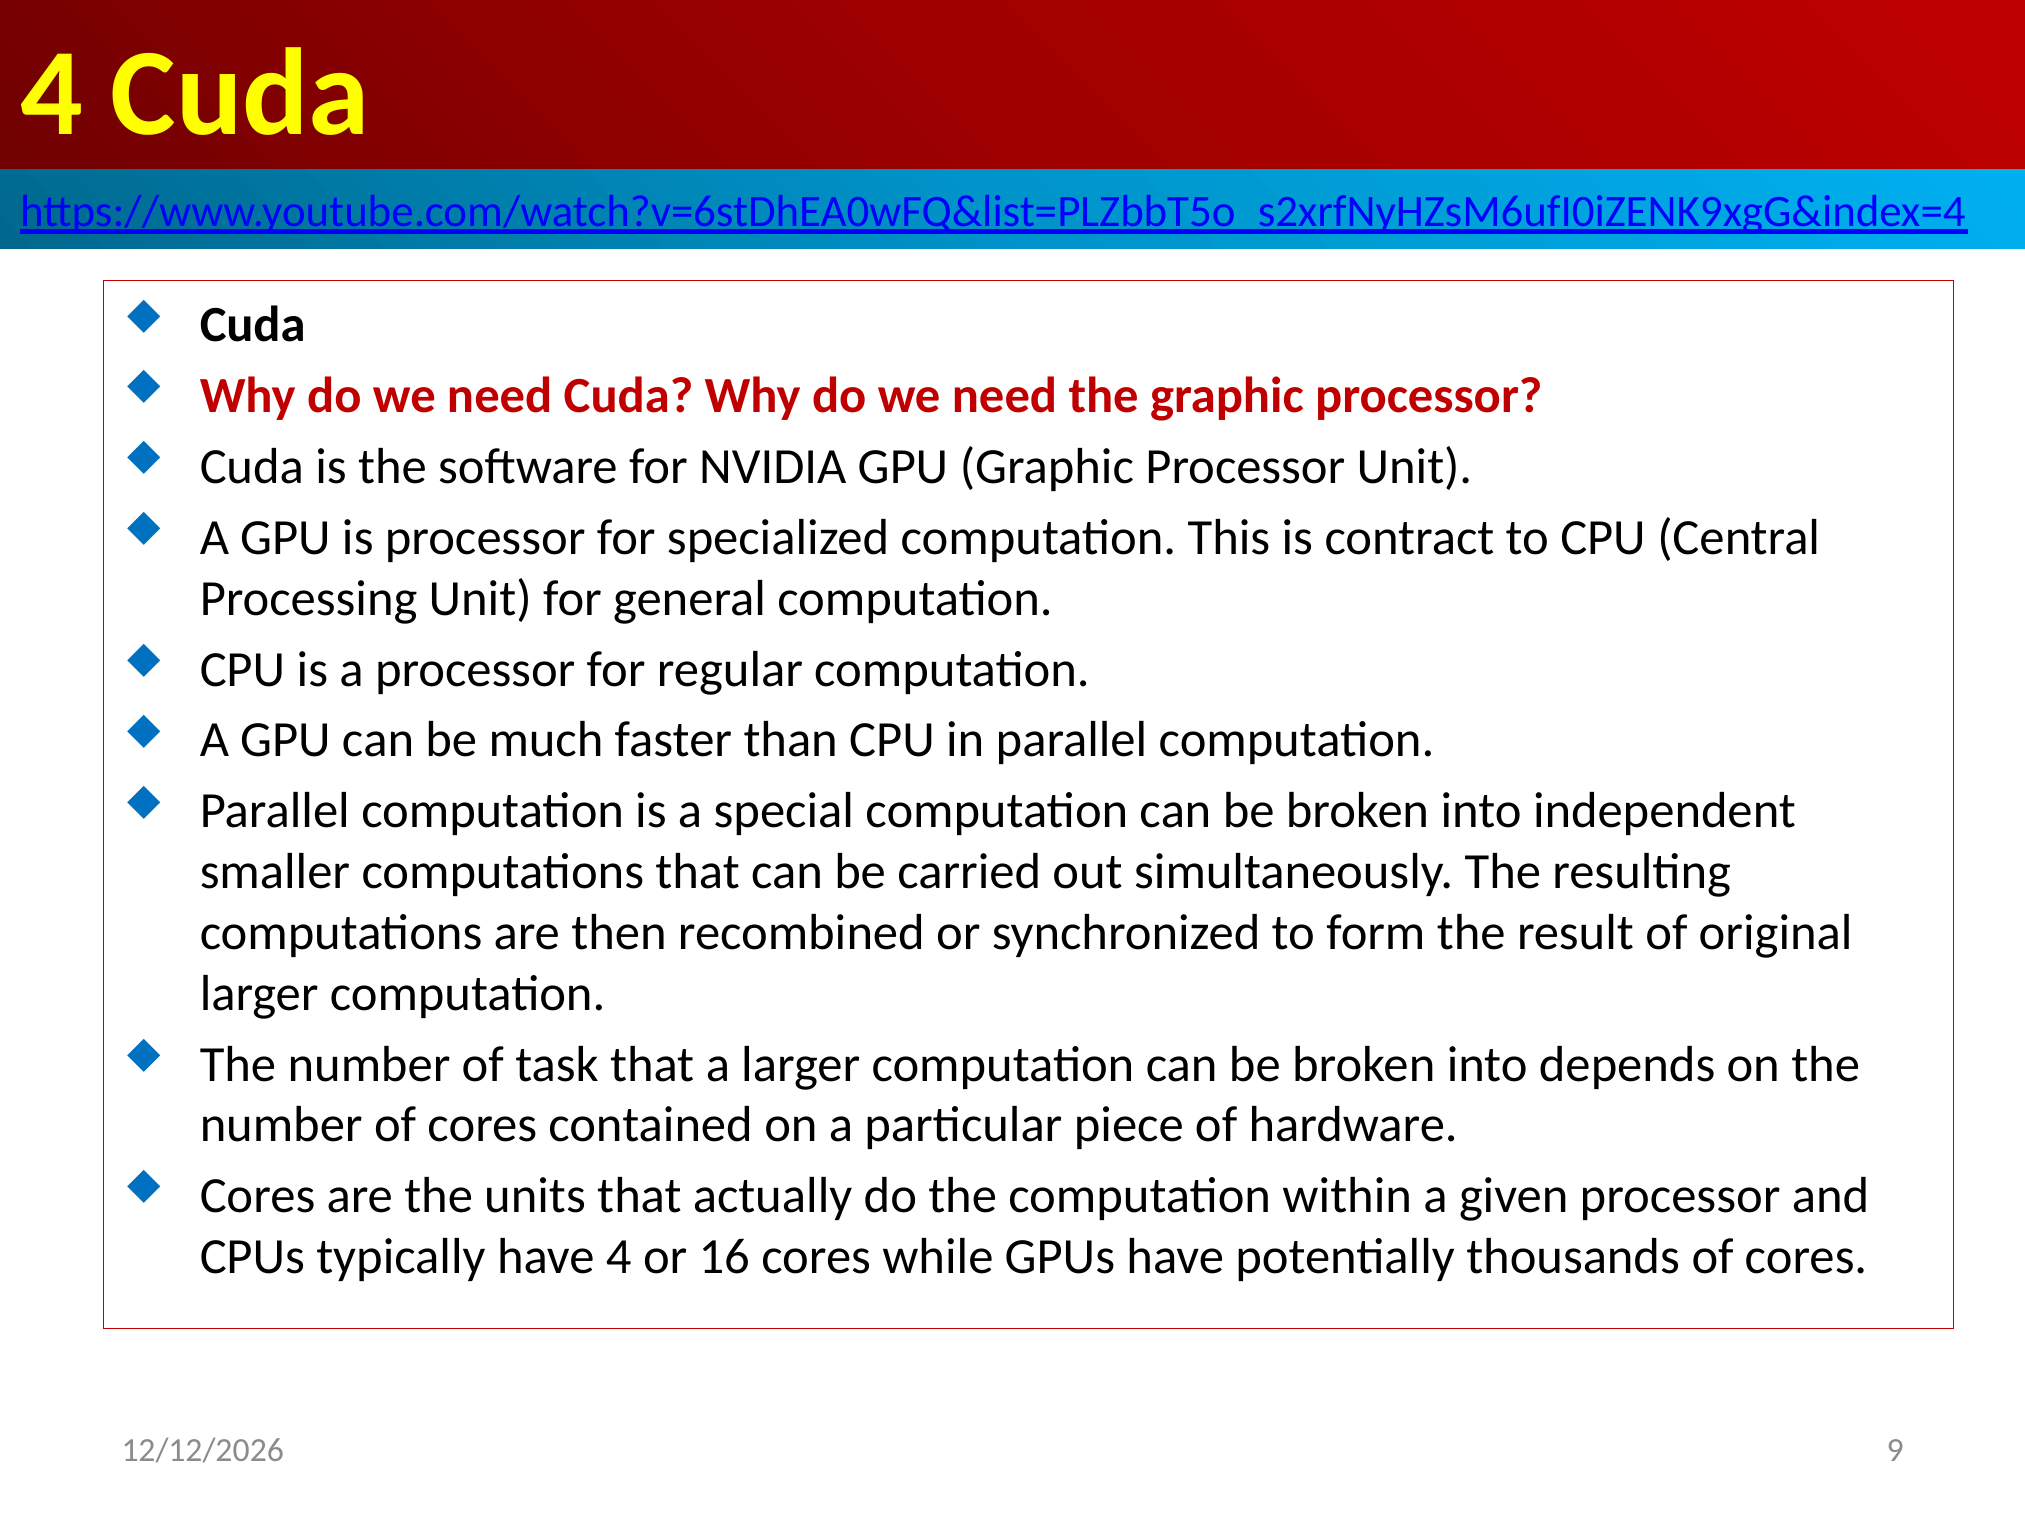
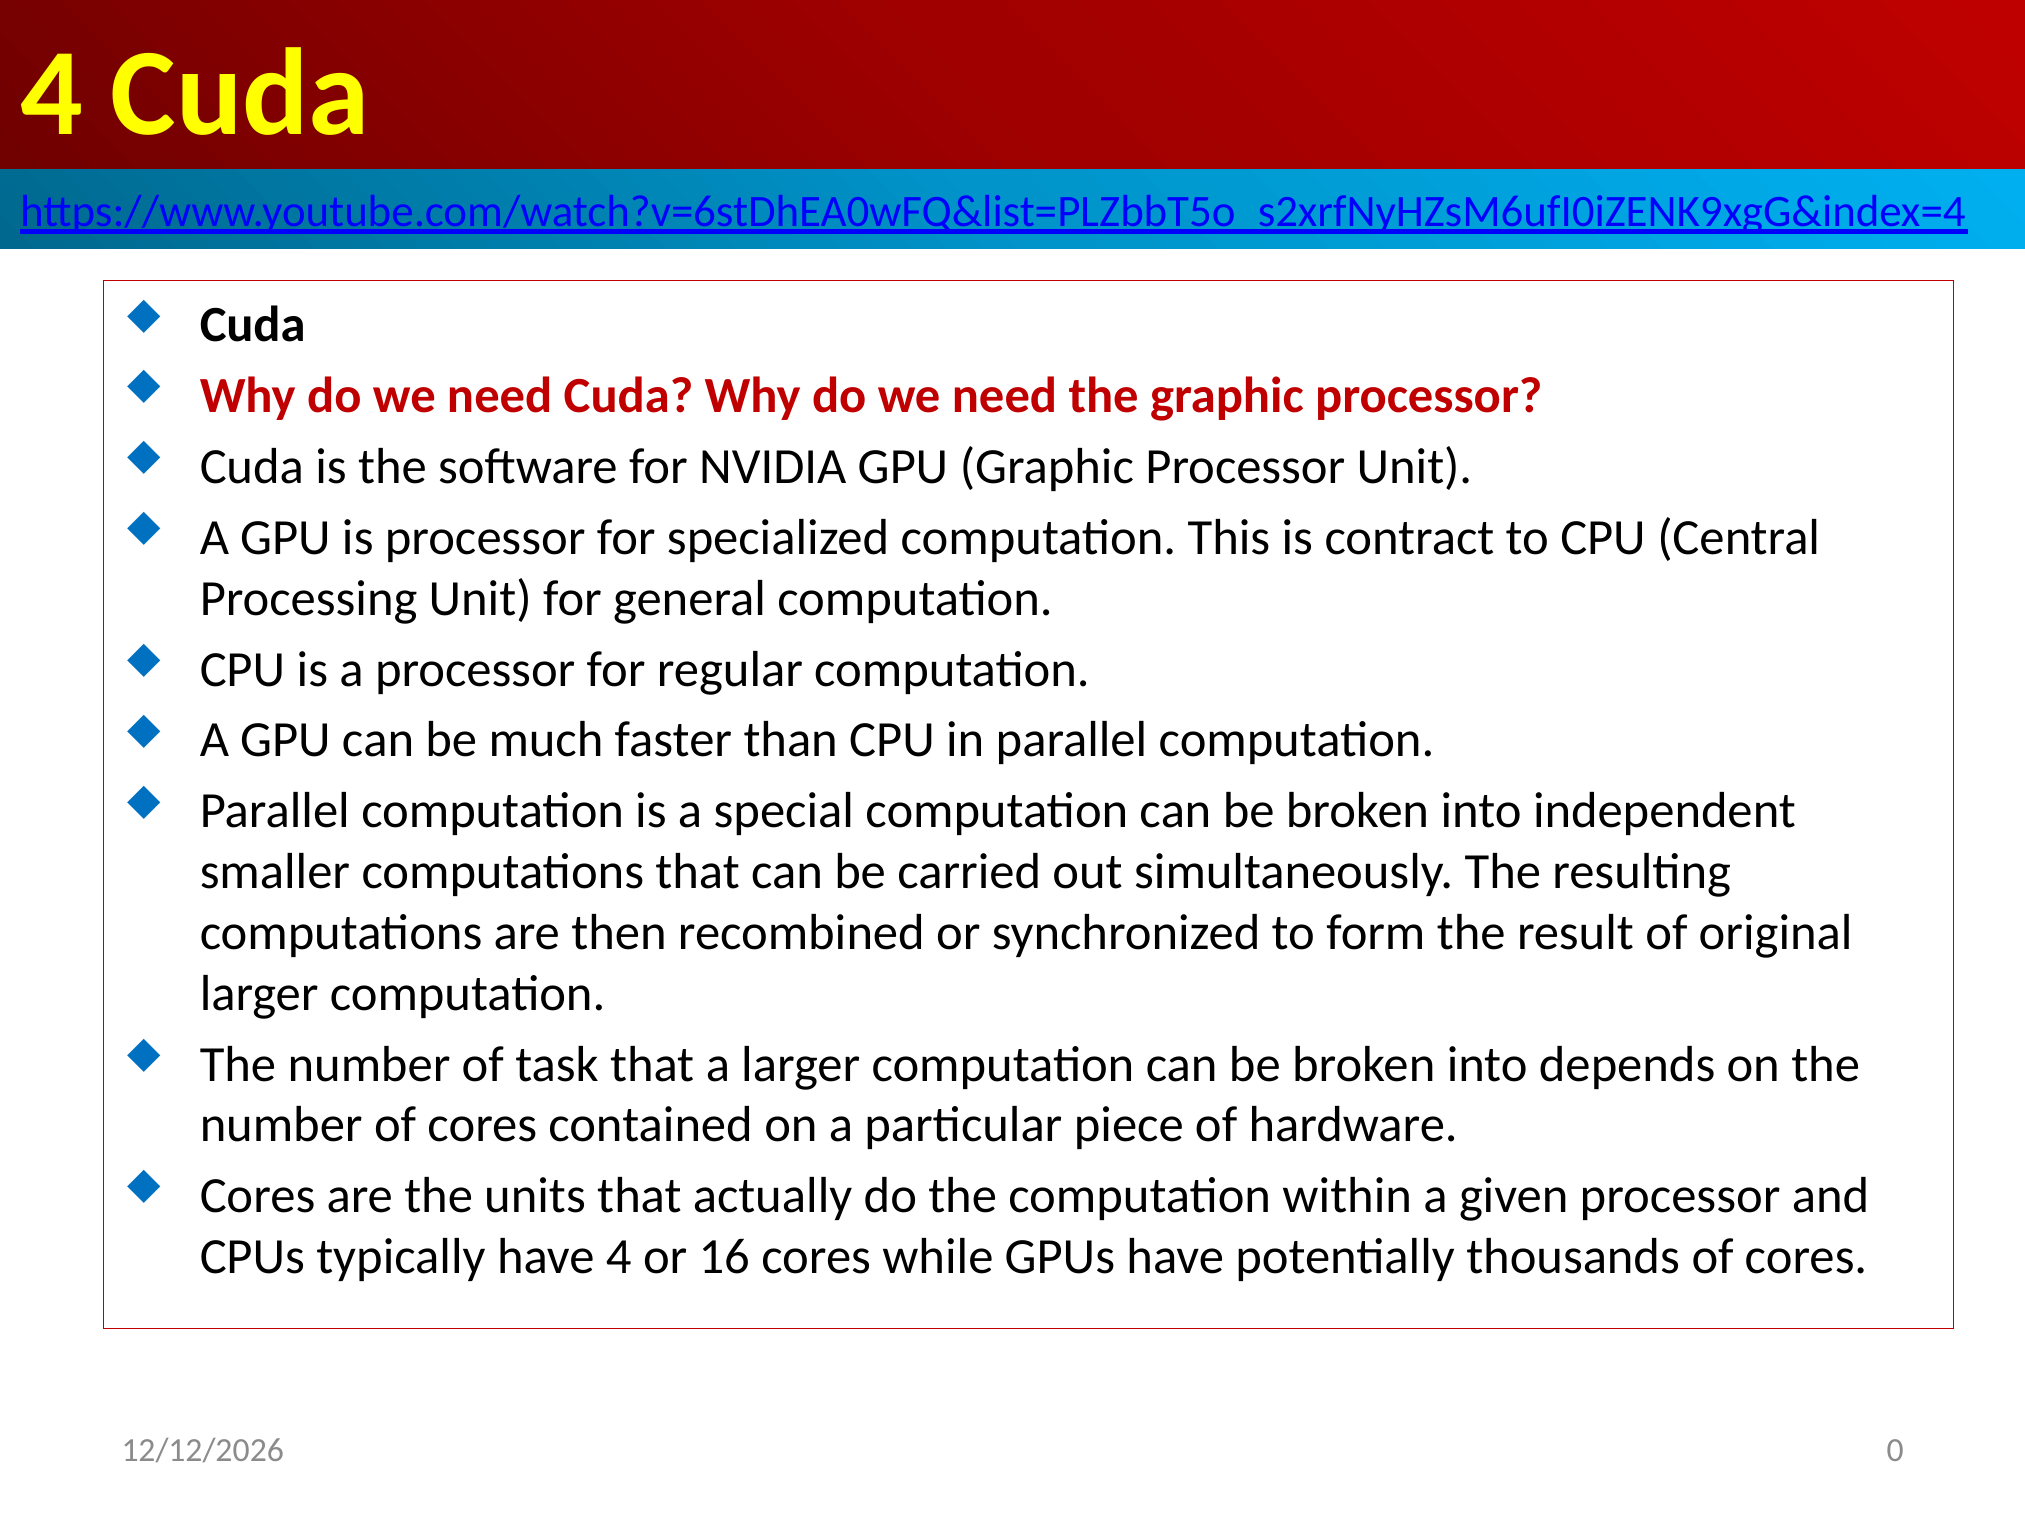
9: 9 -> 0 (1895, 1450)
